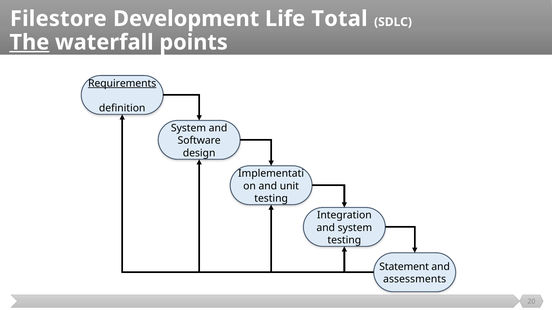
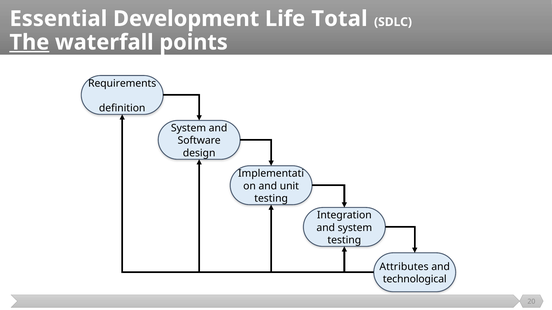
Filestore: Filestore -> Essential (58, 19)
Requirements underline: present -> none (122, 83)
Statement: Statement -> Attributes (404, 267)
assessments: assessments -> technological (415, 280)
